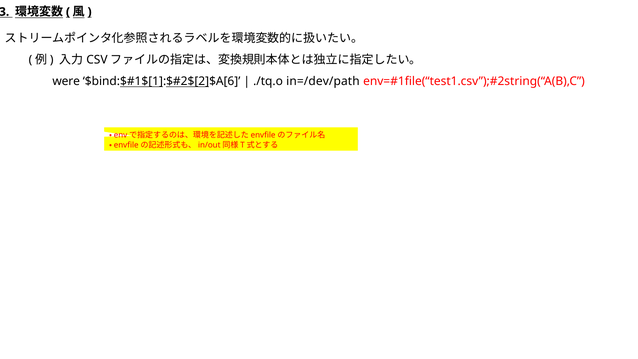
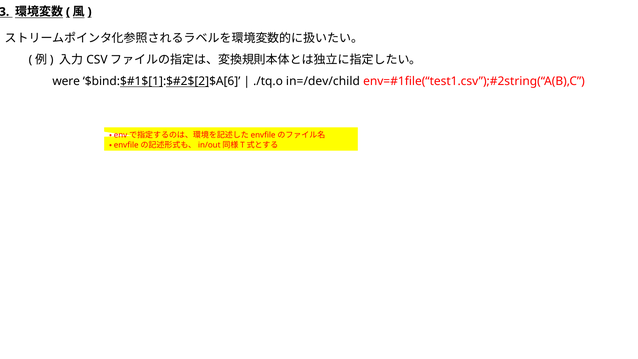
in=/dev/path: in=/dev/path -> in=/dev/child (323, 81)
